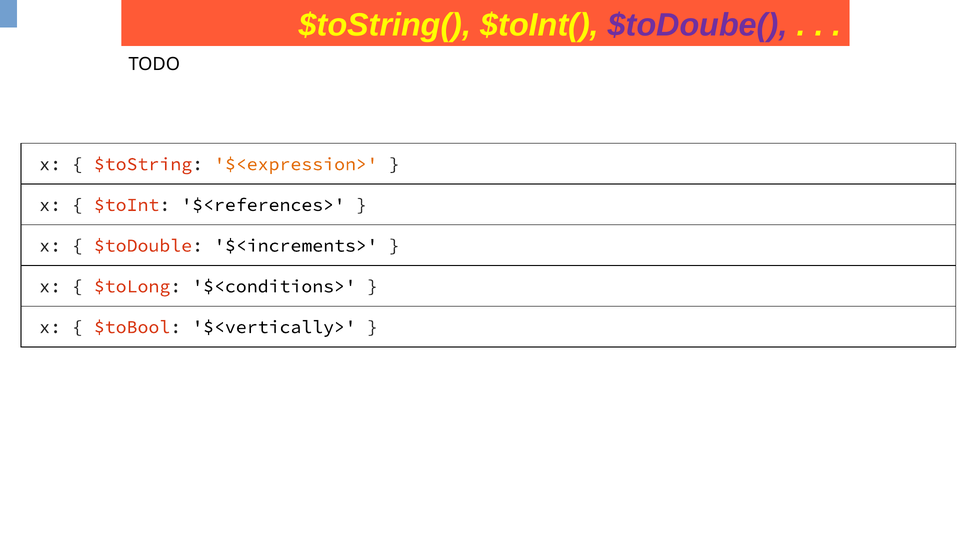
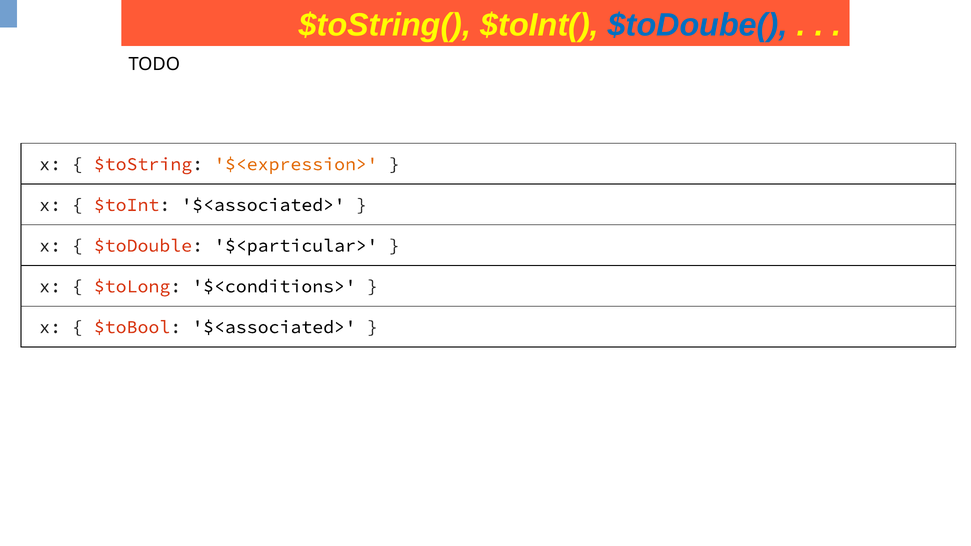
$toDoube( colour: purple -> blue (698, 25)
$toInt $<references>: $<references> -> $<associated> (263, 205)
$<increments>: $<increments> -> $<particular> (296, 246)
$toBool $<vertically>: $<vertically> -> $<associated> (274, 327)
